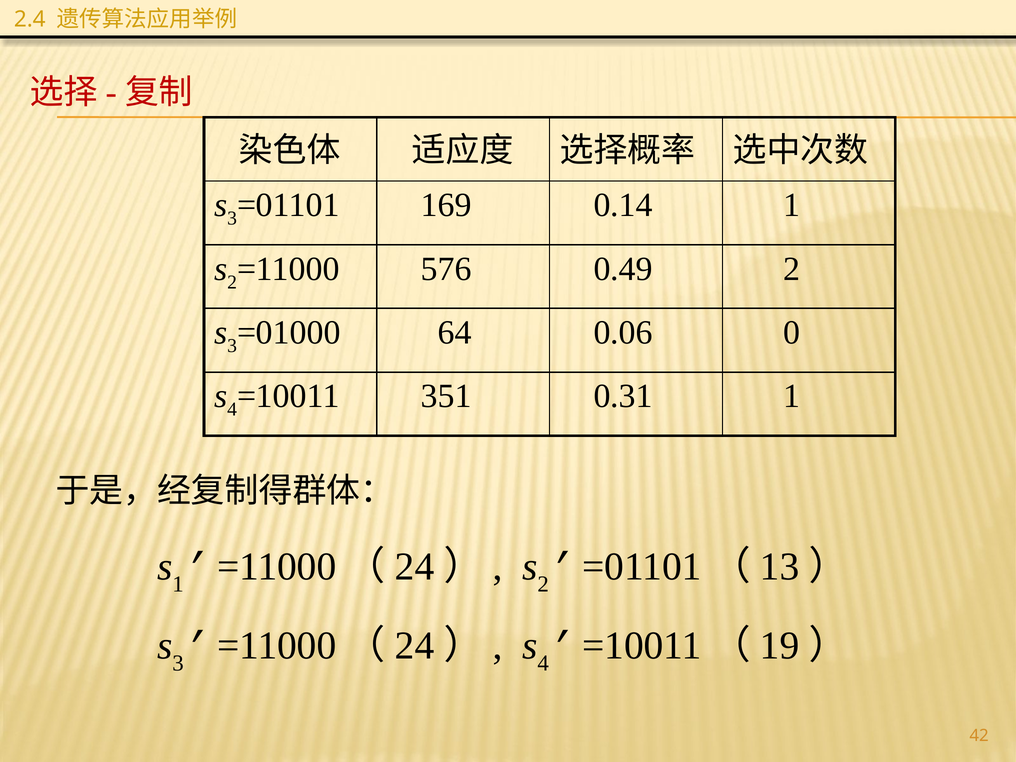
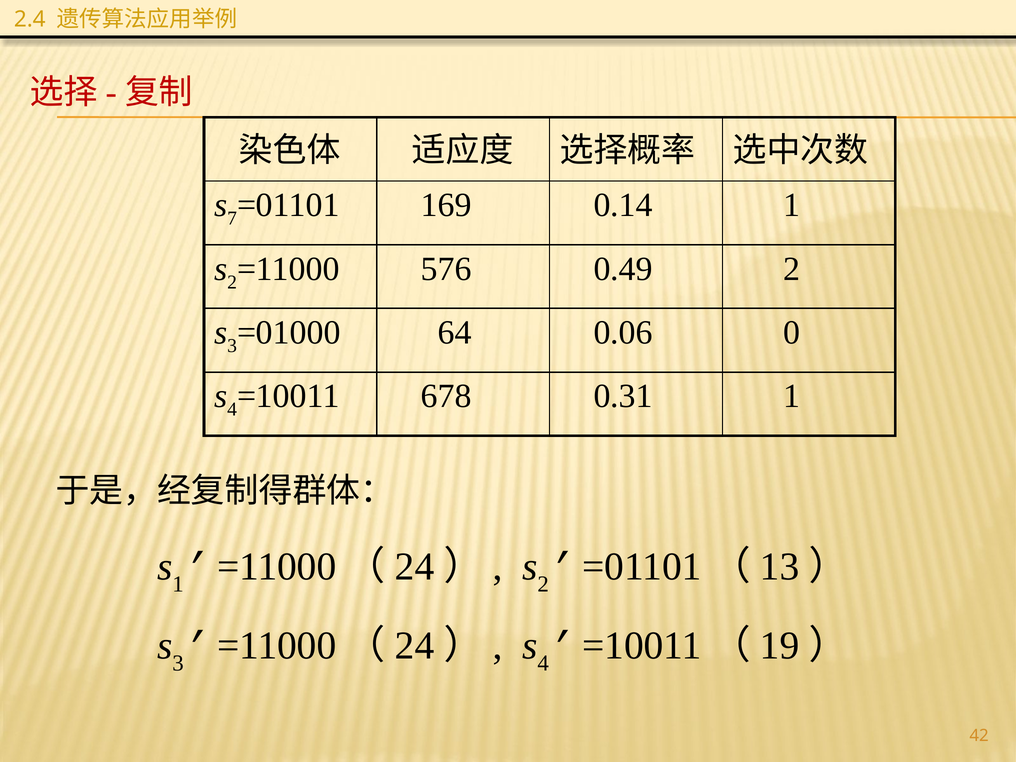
3: 3 -> 7 (232, 218)
351: 351 -> 678 (446, 396)
